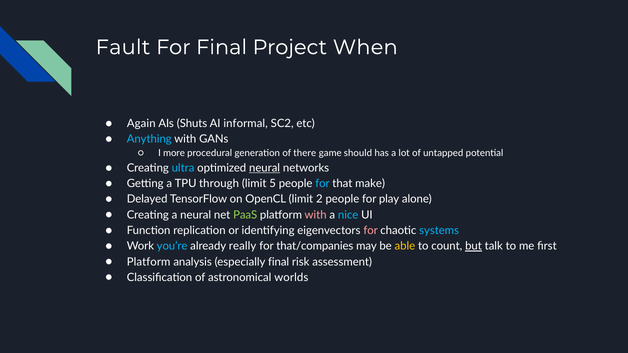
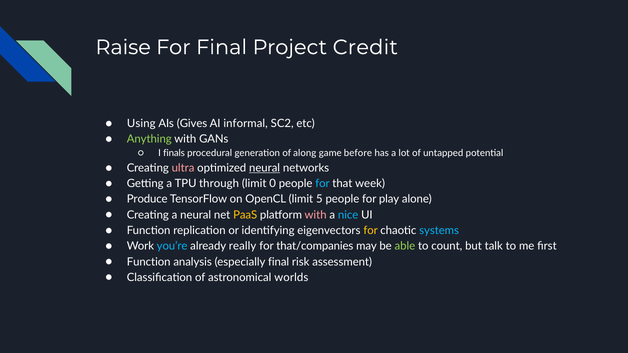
Fault: Fault -> Raise (123, 47)
When: When -> Credit (365, 47)
Again: Again -> Using (141, 124)
Shuts: Shuts -> Gives (192, 124)
Anything colour: light blue -> light green (149, 139)
more: more -> finals (174, 153)
there: there -> along (305, 153)
should: should -> before (358, 153)
ultra colour: light blue -> pink (183, 168)
5: 5 -> 0 (273, 184)
make: make -> week (370, 184)
Delayed: Delayed -> Produce (147, 199)
2: 2 -> 5 (319, 199)
PaaS colour: light green -> yellow (245, 215)
for colour: pink -> yellow (371, 231)
able colour: yellow -> light green (405, 246)
but underline: present -> none (473, 246)
Platform: Platform -> Function (149, 262)
